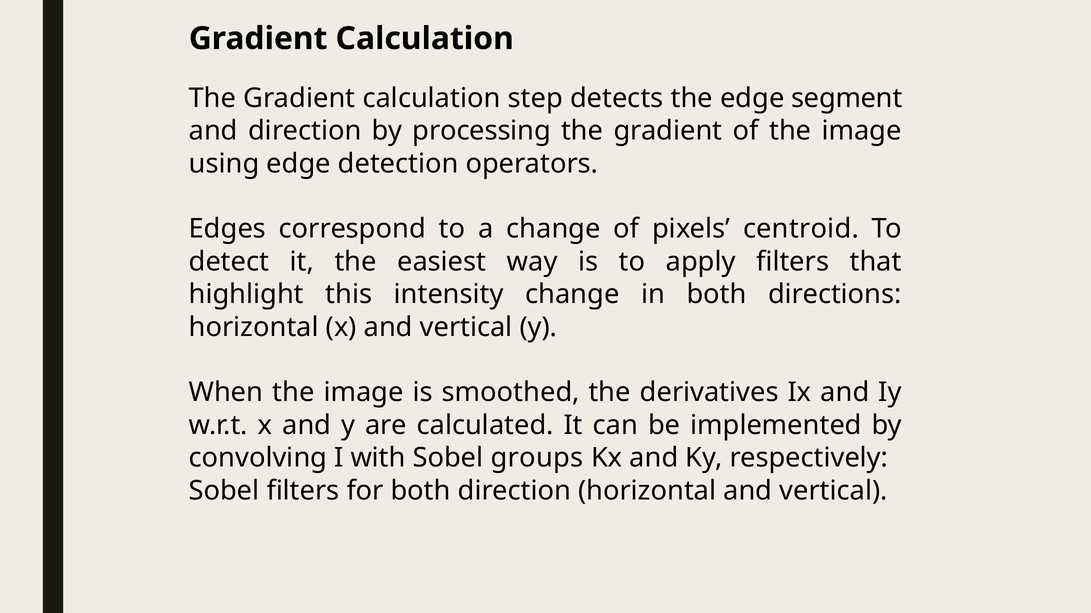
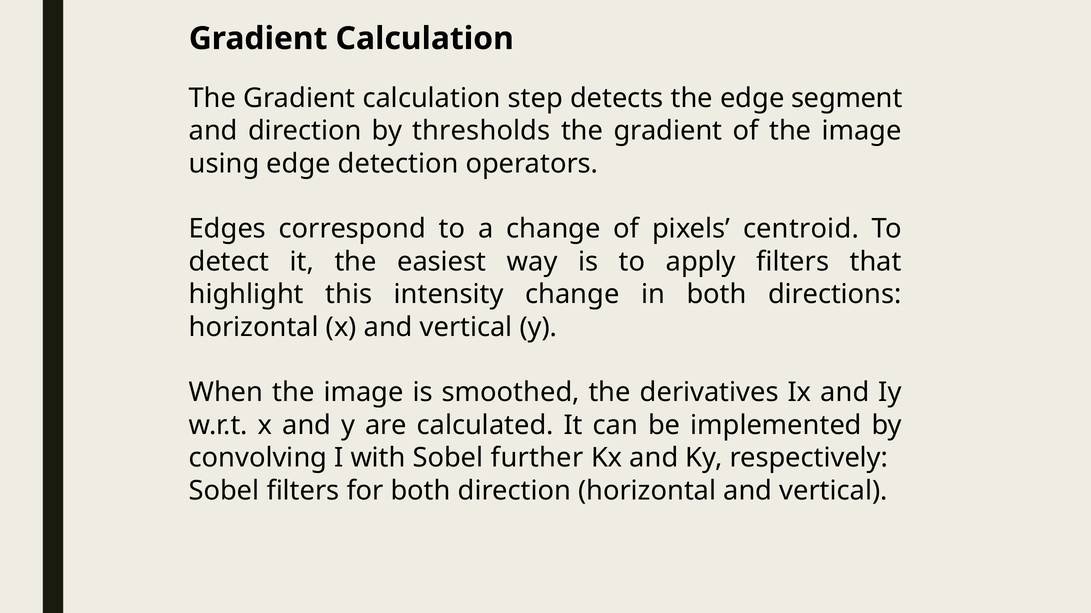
processing: processing -> thresholds (481, 131)
groups: groups -> further (537, 458)
